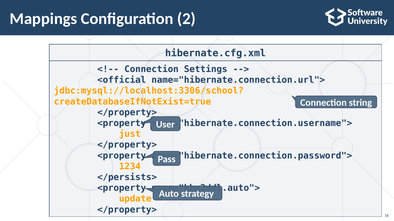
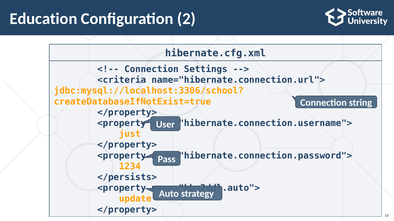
Mappings: Mappings -> Education (43, 19)
<official: <official -> <criteria (122, 80)
